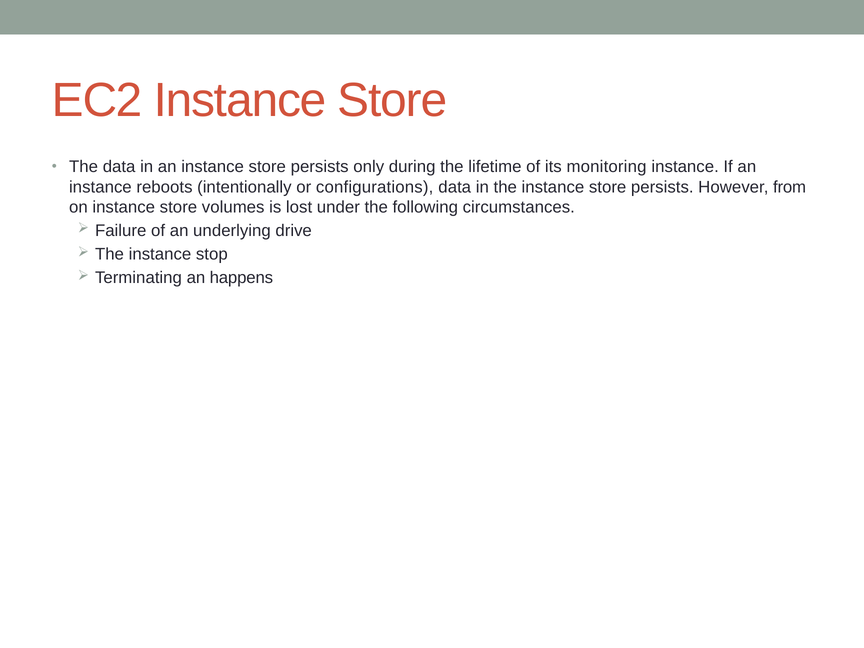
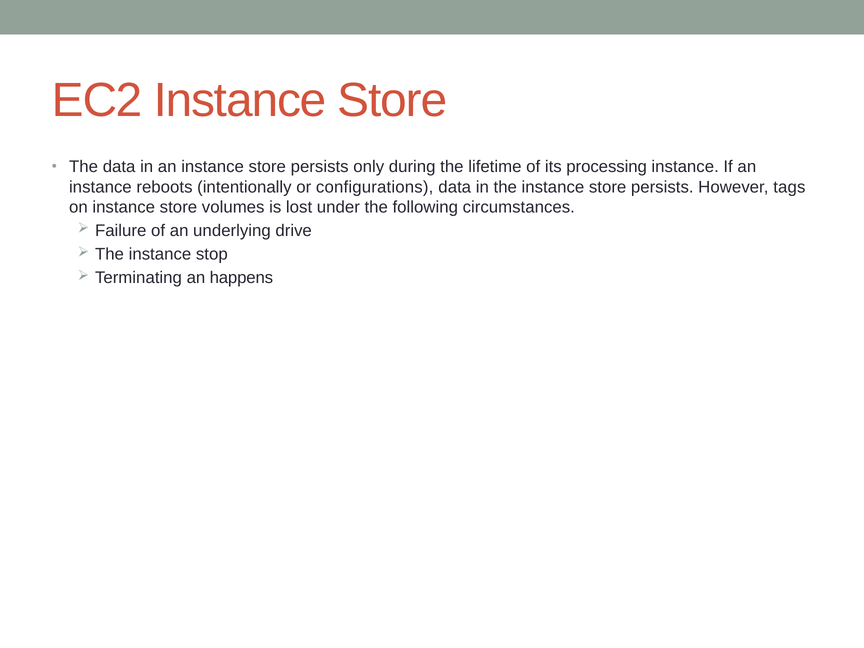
monitoring: monitoring -> processing (607, 167)
from: from -> tags (789, 187)
